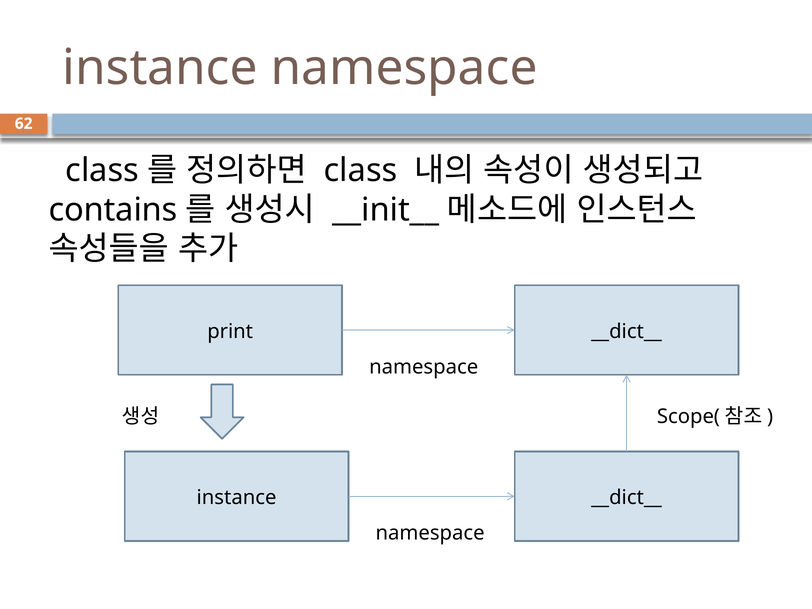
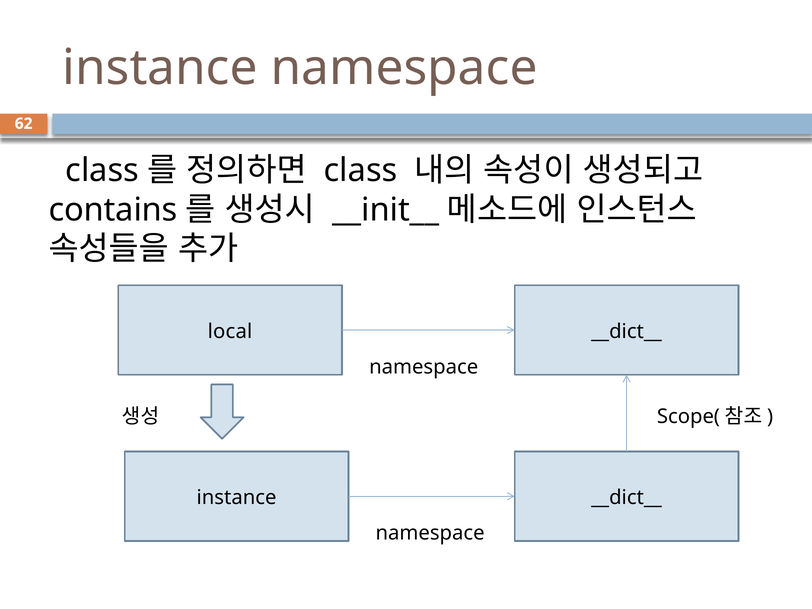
print: print -> local (230, 331)
